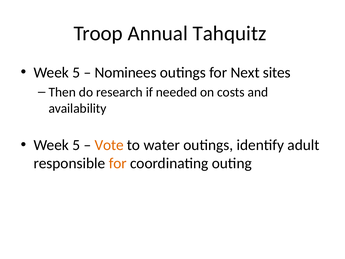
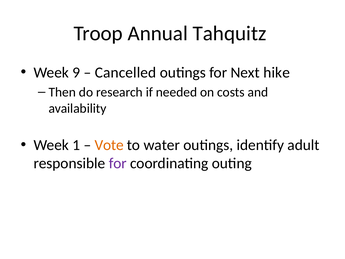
5: 5 -> 9 (76, 72)
Nominees: Nominees -> Cancelled (126, 72)
sites: sites -> hike (277, 72)
5: 5 -> 1 (76, 145)
for colour: orange -> purple (118, 163)
